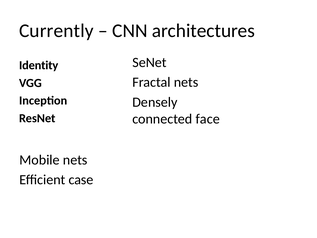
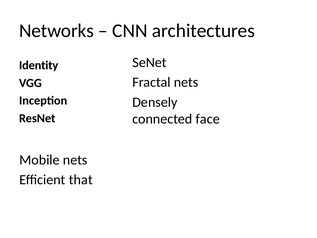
Currently: Currently -> Networks (56, 31)
case: case -> that (81, 180)
